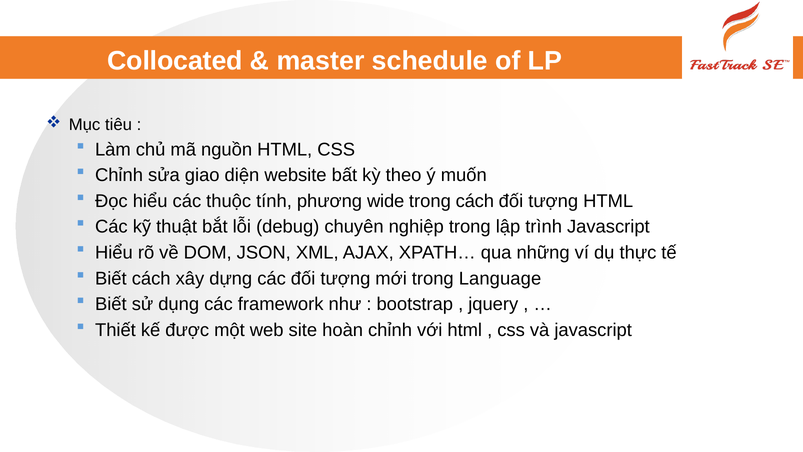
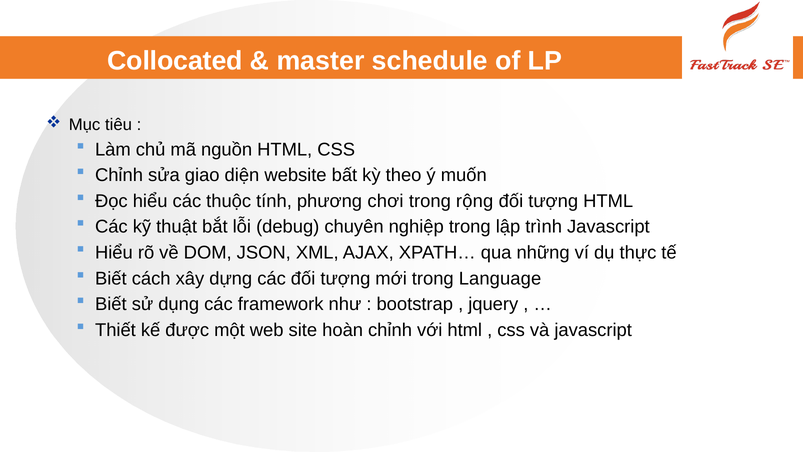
wide: wide -> chơi (385, 201)
trong cách: cách -> rộng (475, 201)
